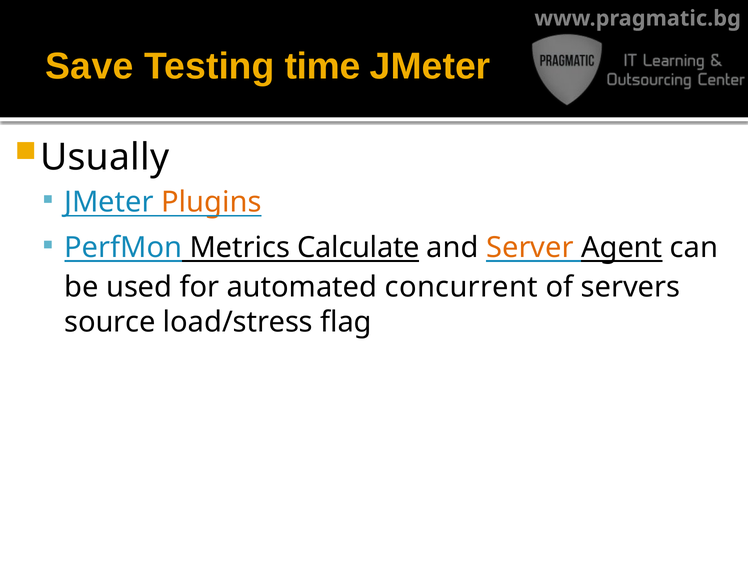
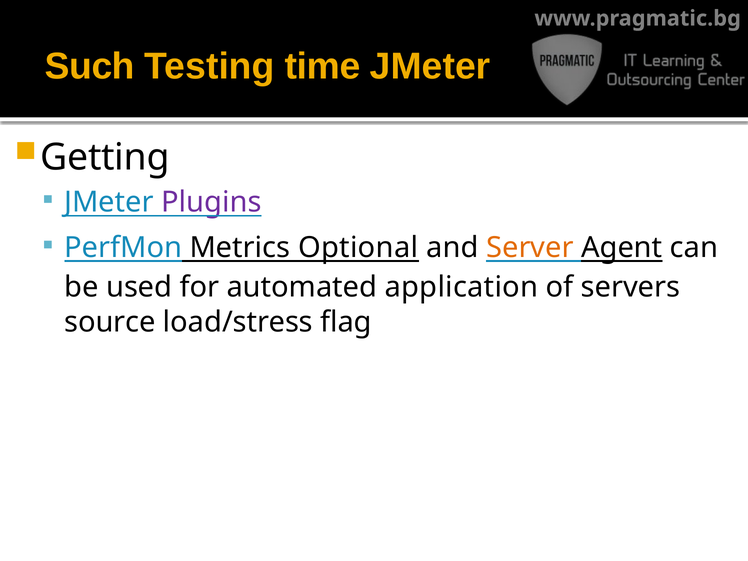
Save: Save -> Such (90, 66)
Usually: Usually -> Getting (105, 157)
Plugins colour: orange -> purple (211, 202)
Calculate: Calculate -> Optional (358, 248)
concurrent: concurrent -> application (461, 287)
